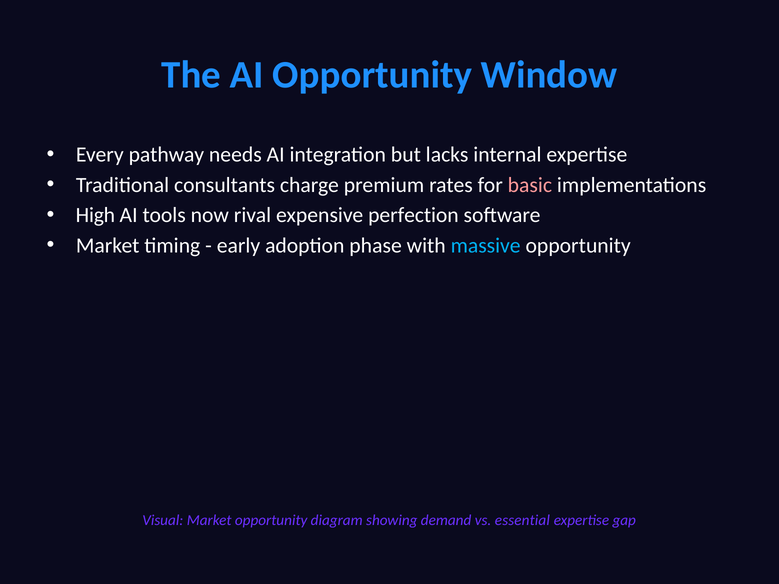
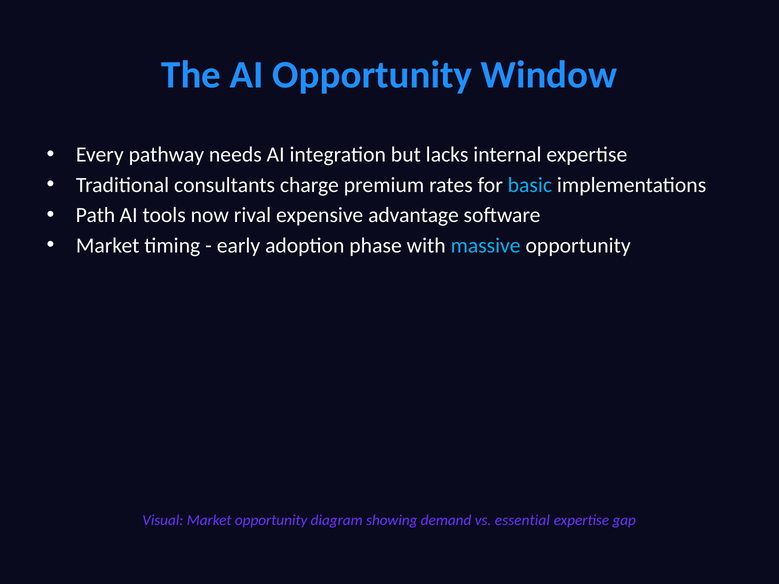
basic colour: pink -> light blue (530, 185)
High: High -> Path (95, 215)
perfection: perfection -> advantage (413, 215)
